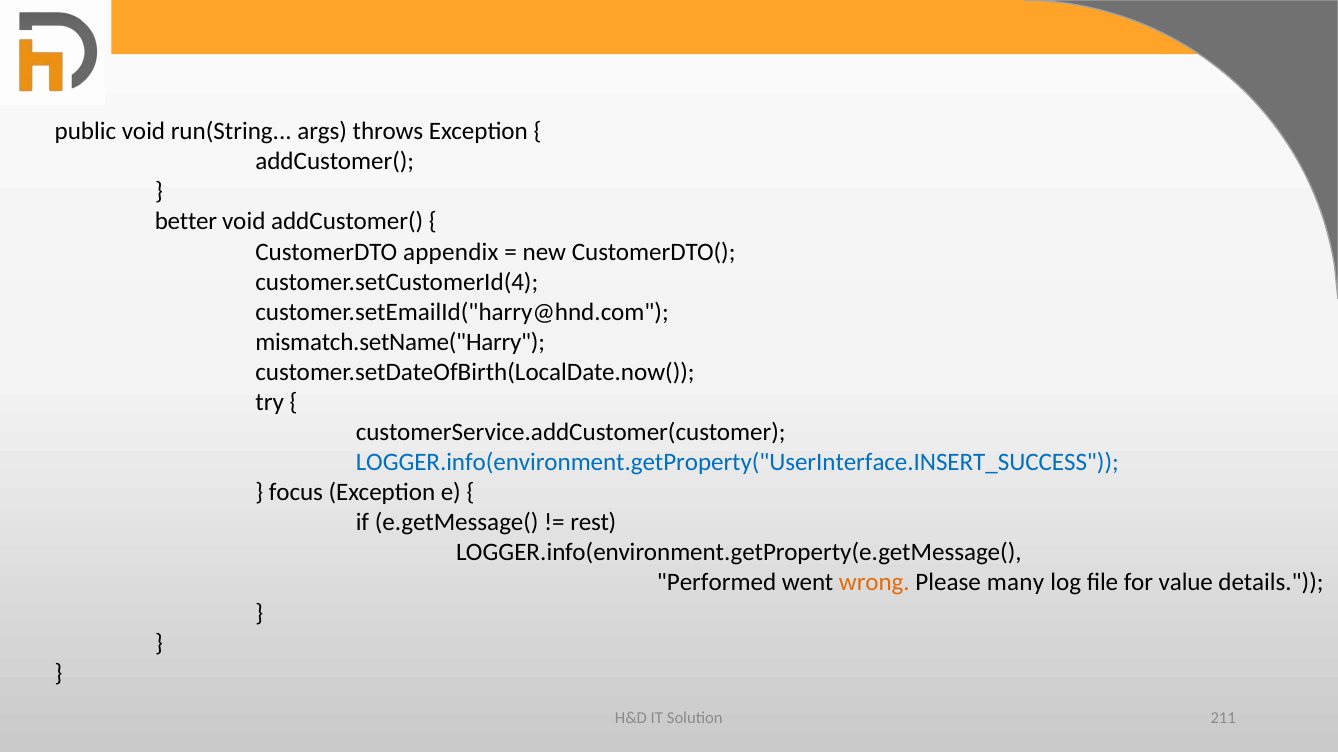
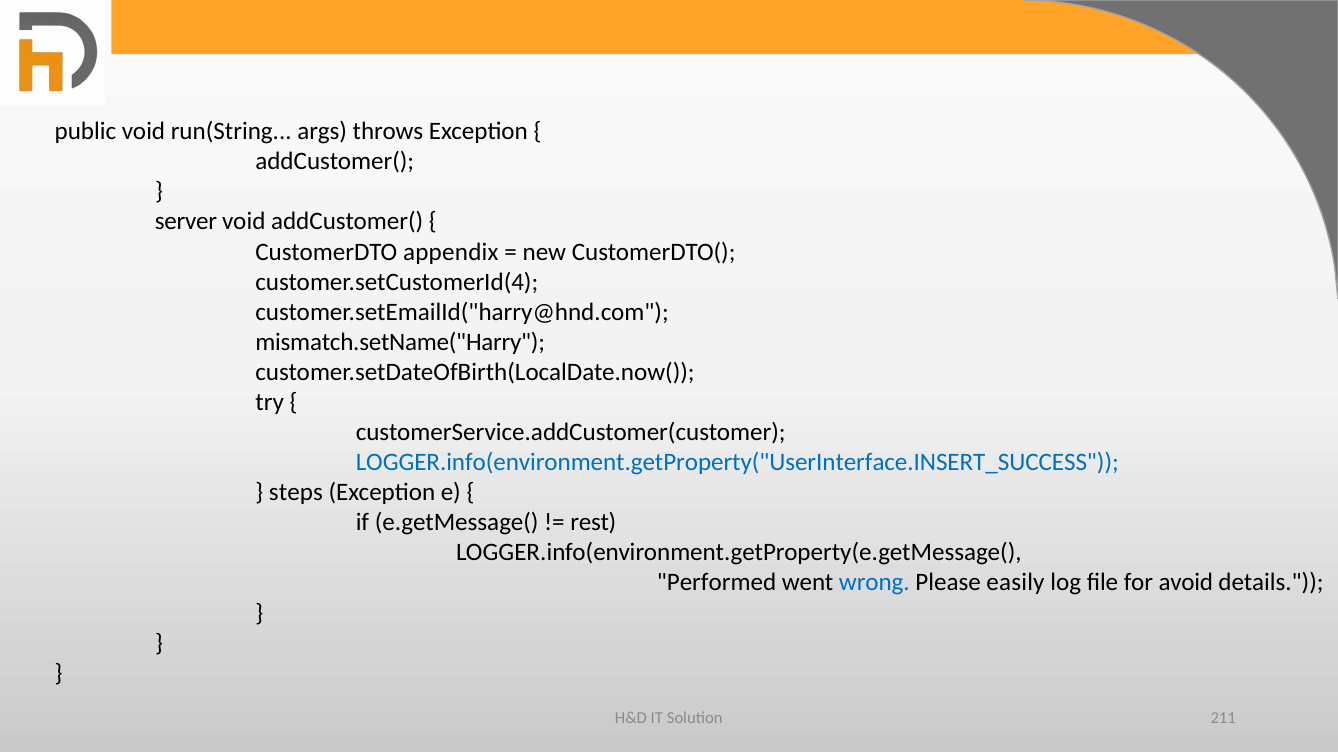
better: better -> server (186, 222)
focus: focus -> steps (296, 493)
wrong colour: orange -> blue (874, 583)
many: many -> easily (1015, 583)
value: value -> avoid (1186, 583)
